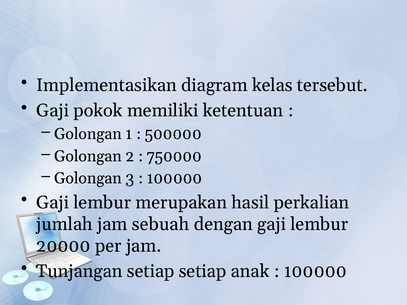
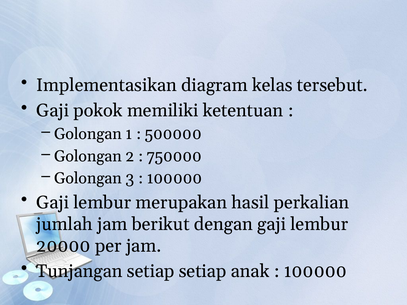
sebuah: sebuah -> berikut (161, 224)
